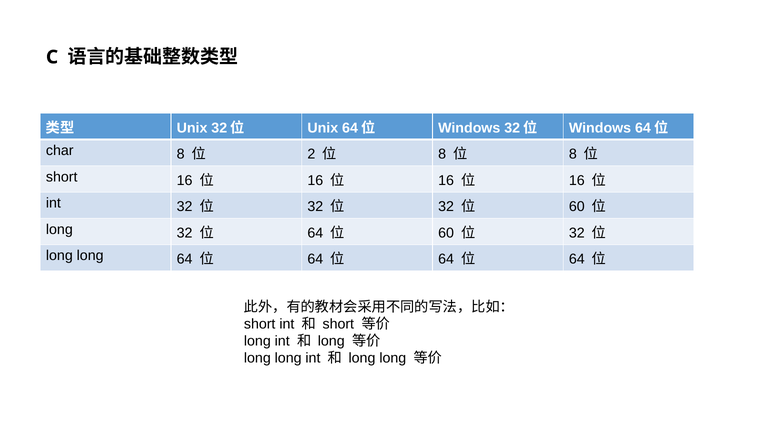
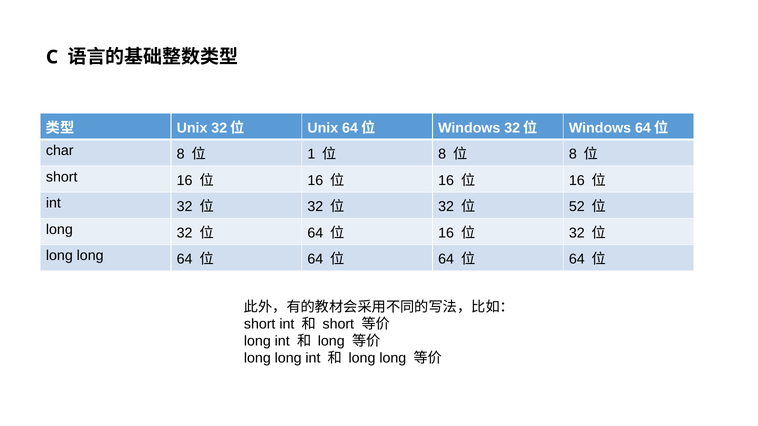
2: 2 -> 1 (311, 154)
60: 60 -> 52 (577, 207)
60: 60 -> 16 (446, 233)
